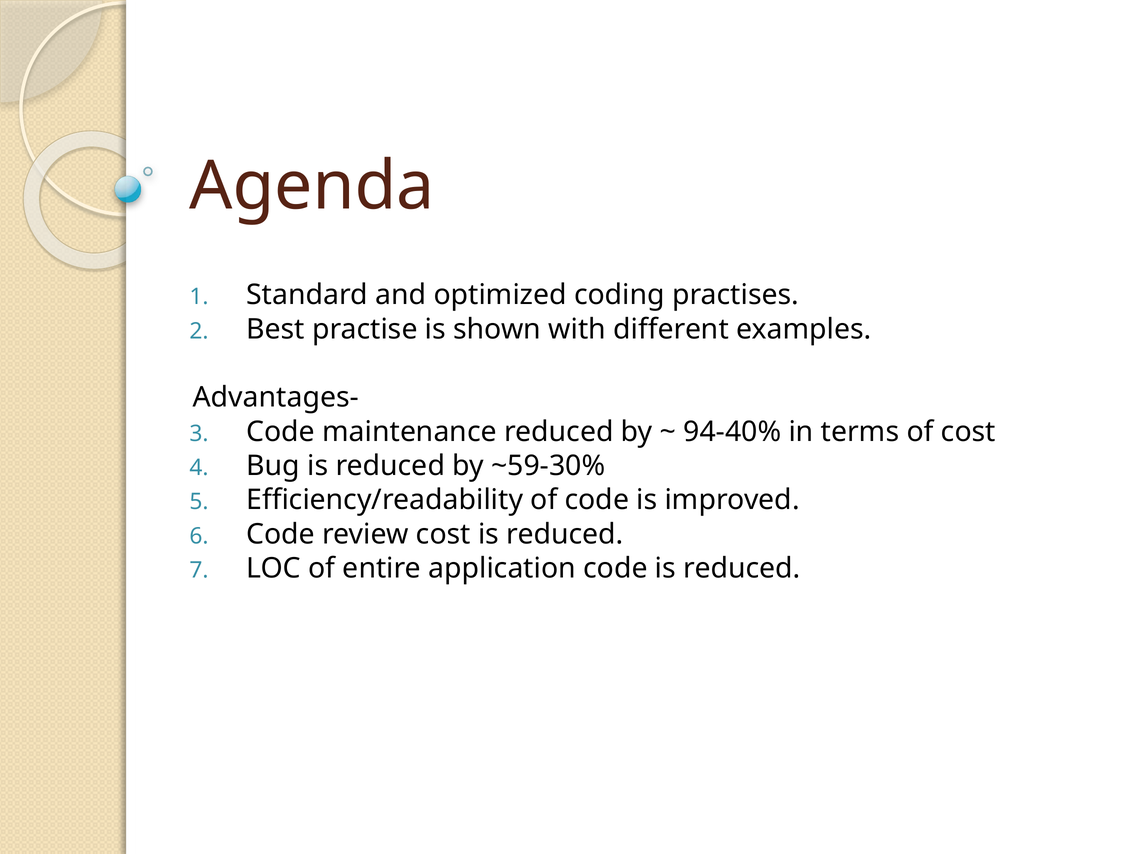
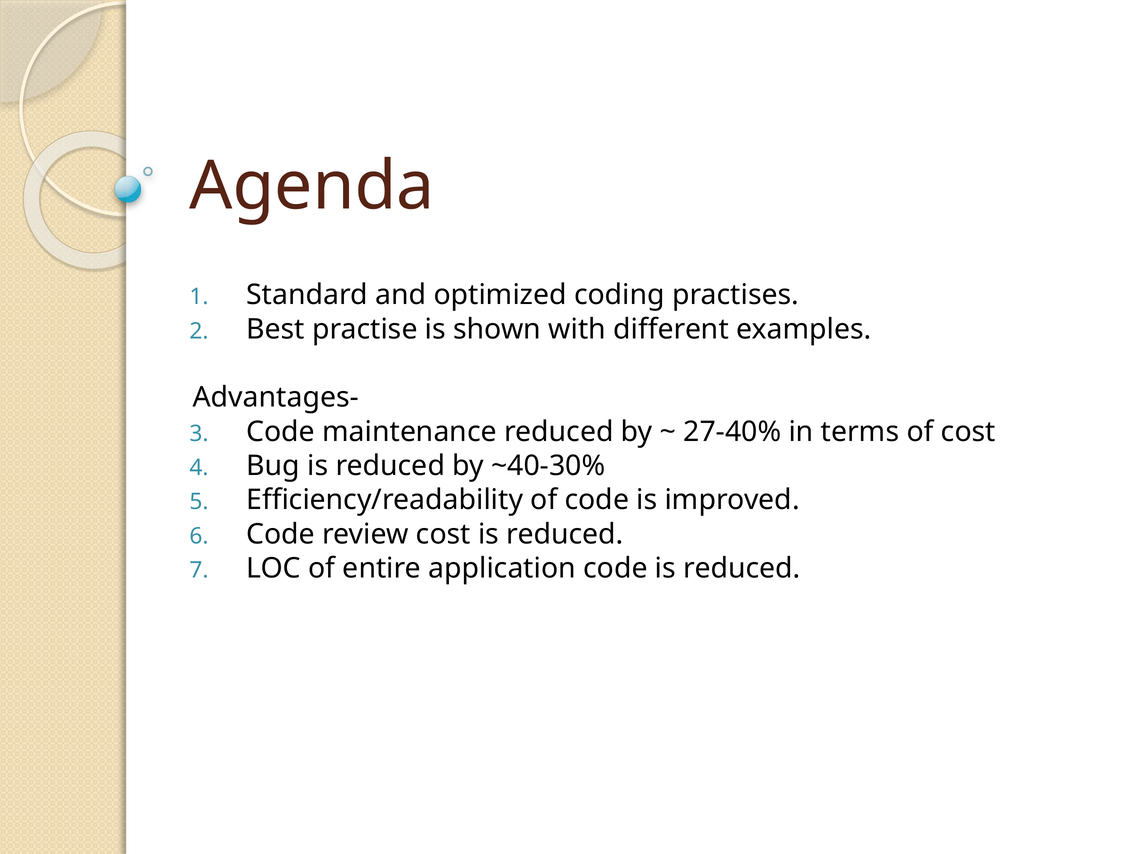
94-40%: 94-40% -> 27-40% (732, 431)
~59-30%: ~59-30% -> ~40-30% (548, 466)
